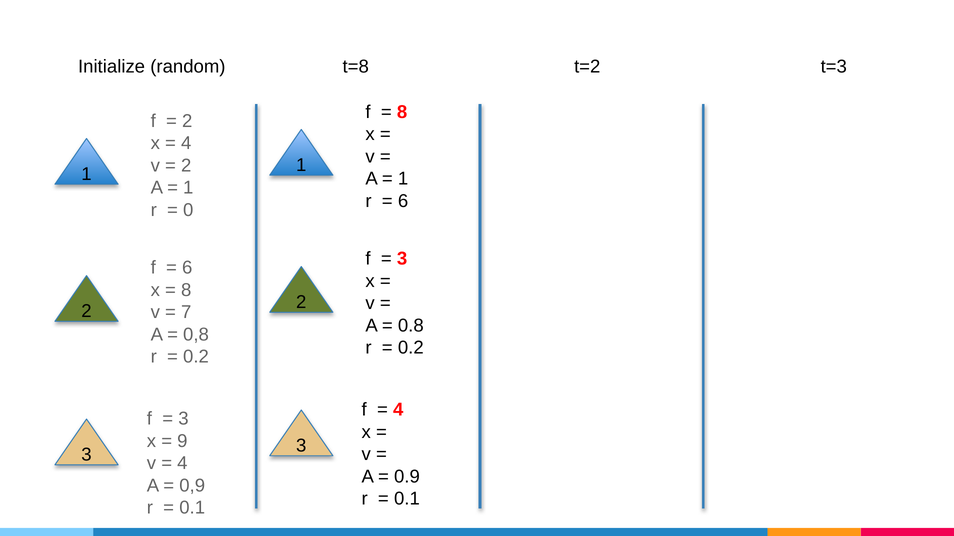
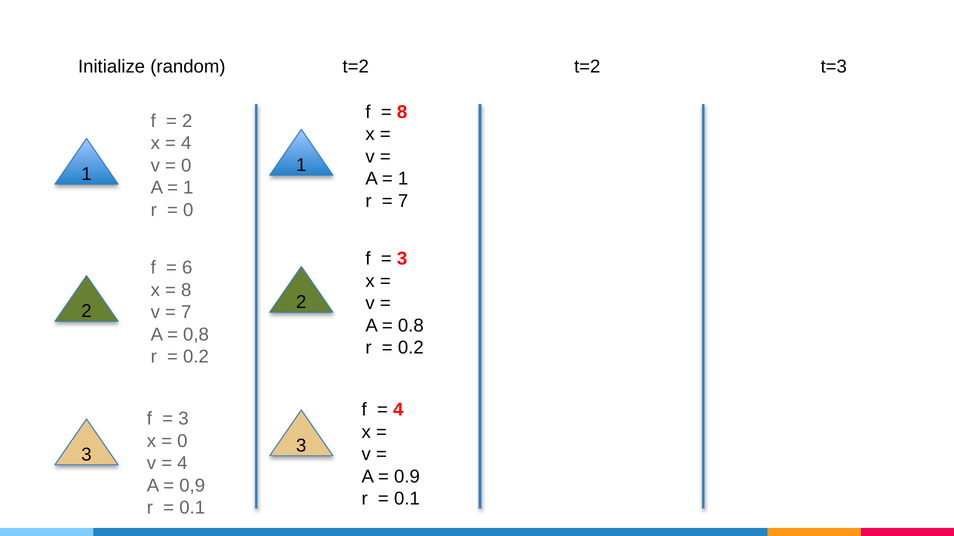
random t=8: t=8 -> t=2 (356, 67)
2: 2 -> 0 (186, 166)
6: 6 -> 7 (403, 201)
9: 9 -> 0 (182, 442)
